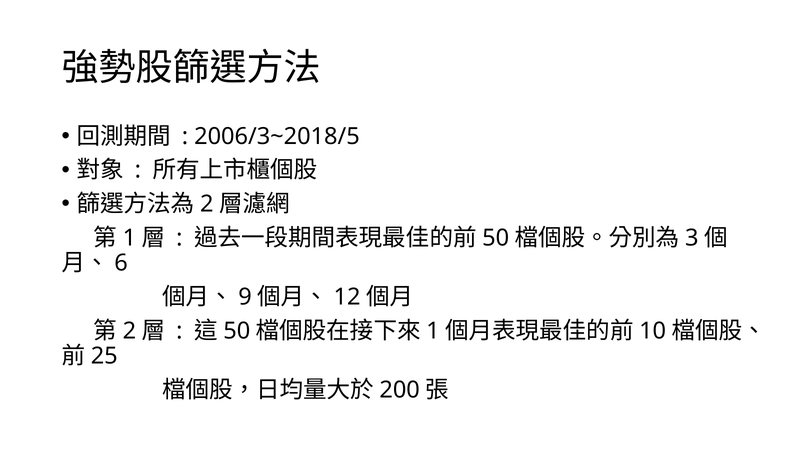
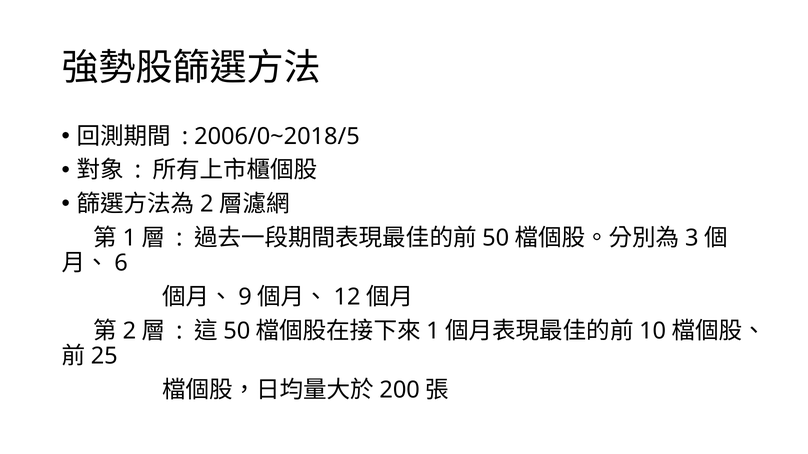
2006/3~2018/5: 2006/3~2018/5 -> 2006/0~2018/5 (277, 137)
